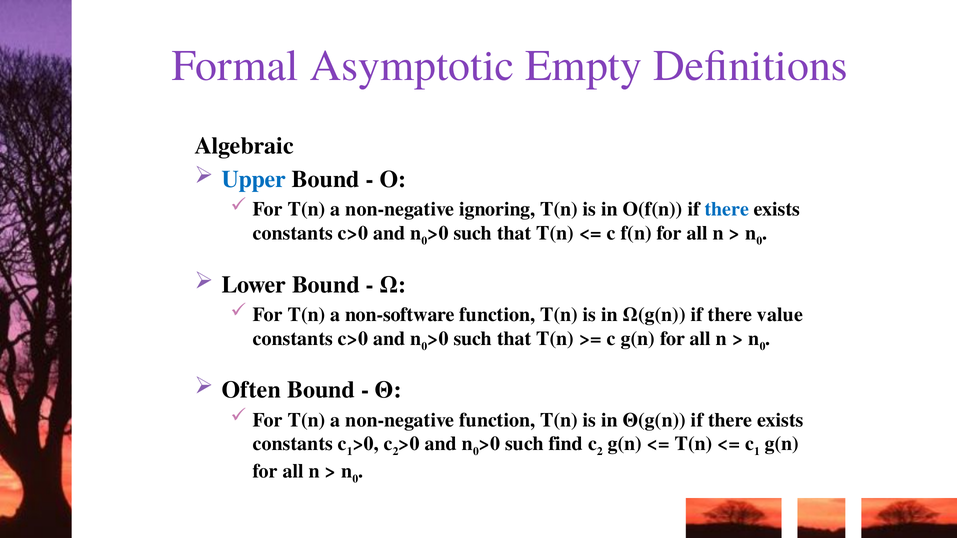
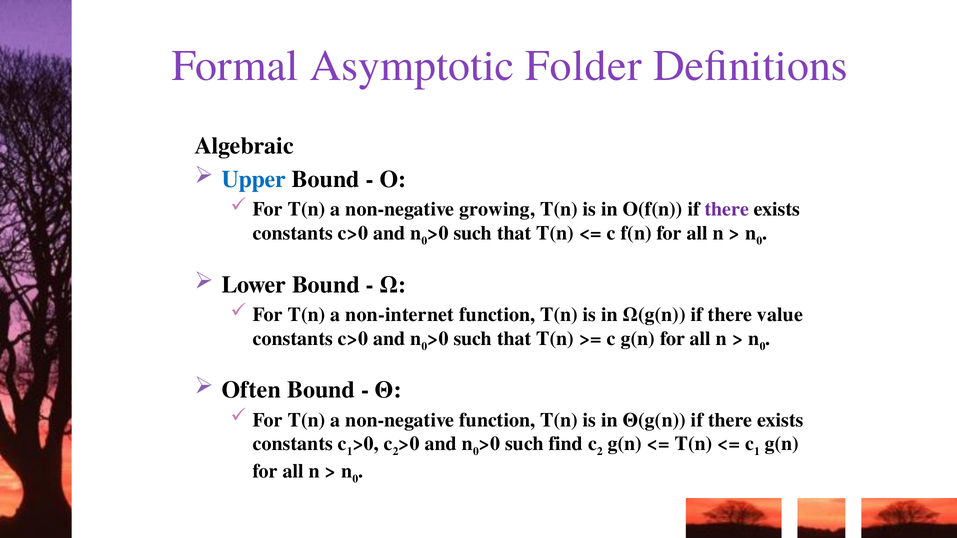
Empty: Empty -> Folder (583, 66)
ignoring: ignoring -> growing (497, 209)
there colour: blue -> purple (727, 209)
non-software: non-software -> non-internet (400, 315)
